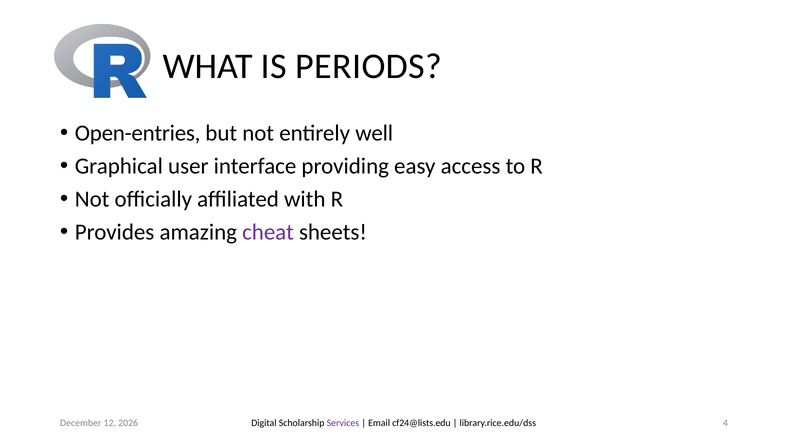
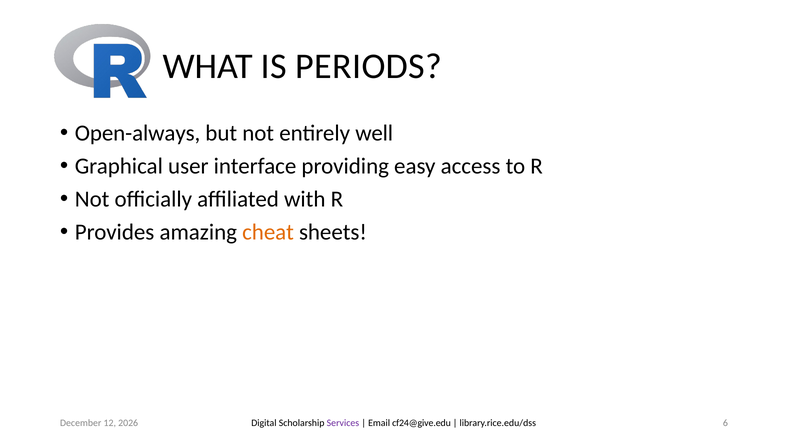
Open-entries: Open-entries -> Open-always (138, 133)
cheat colour: purple -> orange (268, 232)
cf24@lists.edu: cf24@lists.edu -> cf24@give.edu (421, 423)
4: 4 -> 6 (725, 423)
